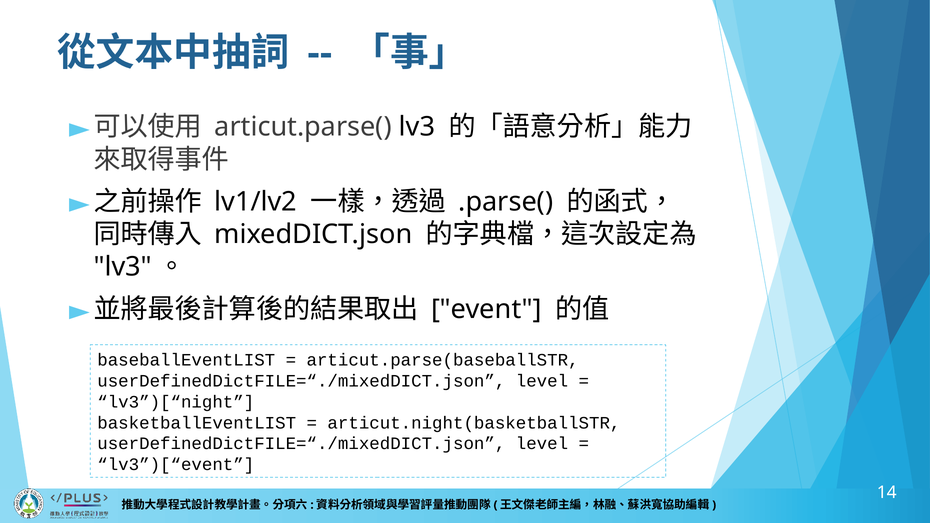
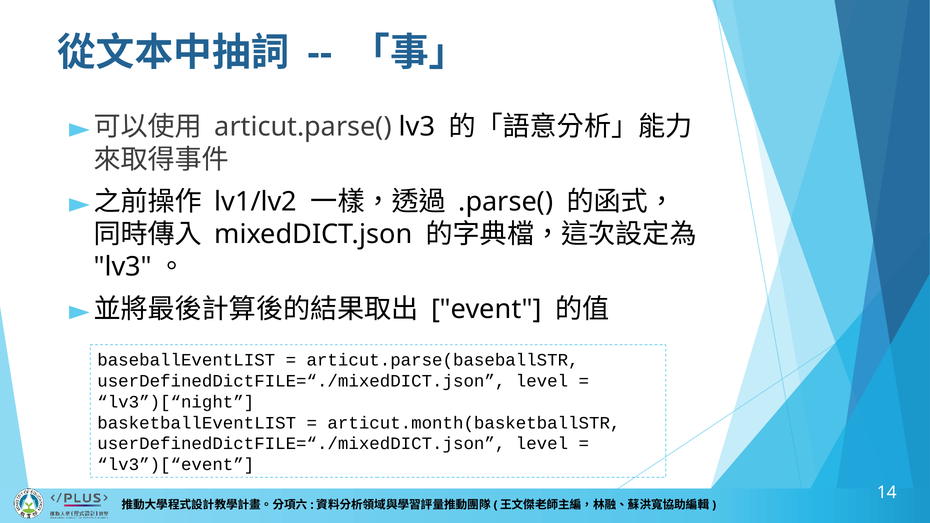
articut.night(basketballSTR: articut.night(basketballSTR -> articut.month(basketballSTR (474, 423)
